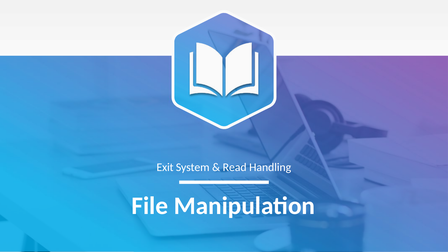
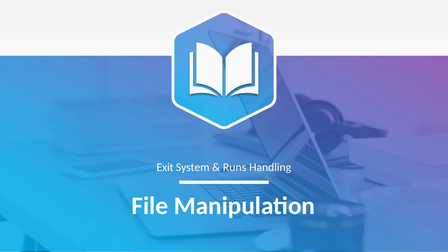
Read: Read -> Runs (235, 167)
